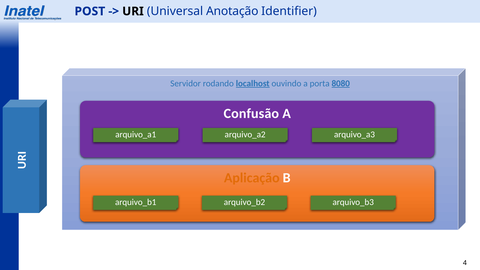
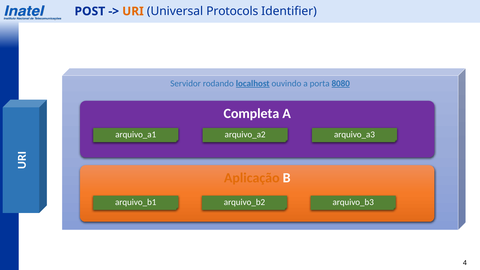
URI colour: black -> orange (133, 11)
Anotação: Anotação -> Protocols (232, 11)
Confusão: Confusão -> Completa (251, 114)
